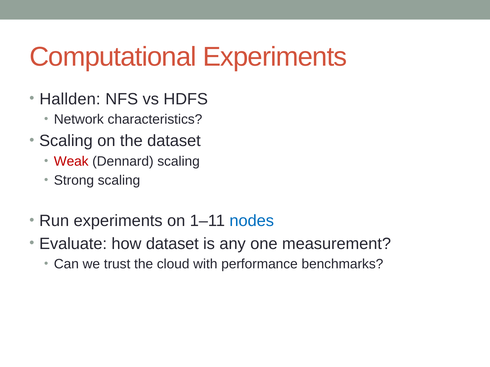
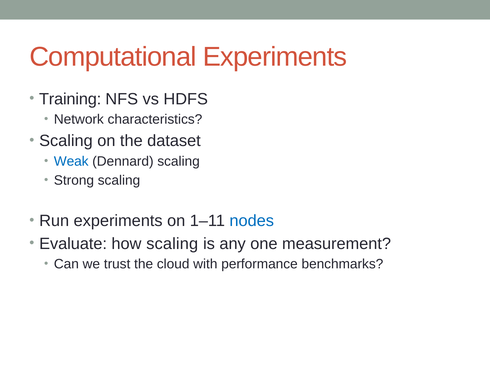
Hallden: Hallden -> Training (70, 99)
Weak colour: red -> blue (71, 162)
how dataset: dataset -> scaling (172, 244)
